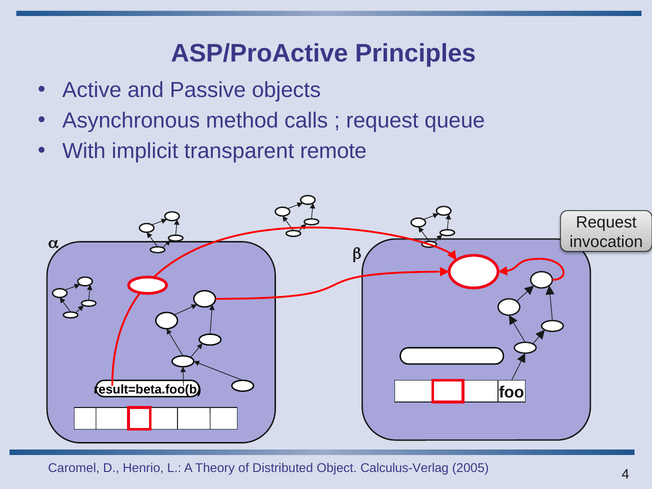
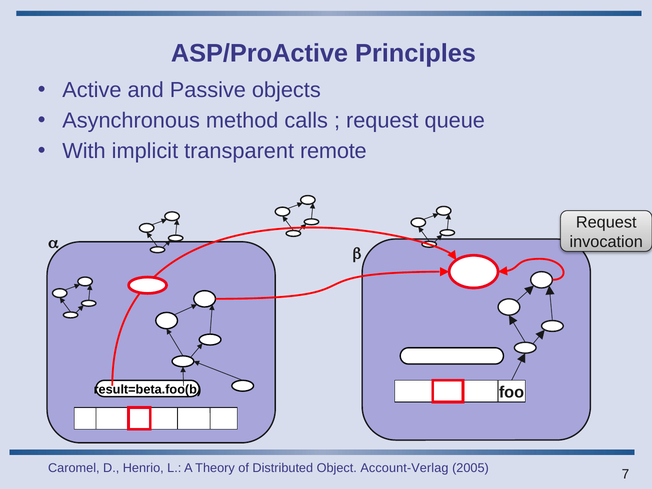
Calculus-Verlag: Calculus-Verlag -> Account-Verlag (404, 468)
4: 4 -> 7 (625, 474)
